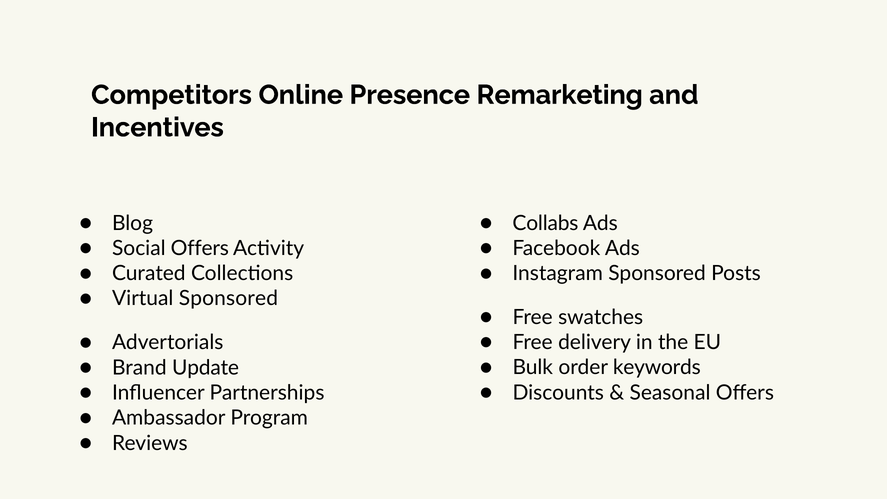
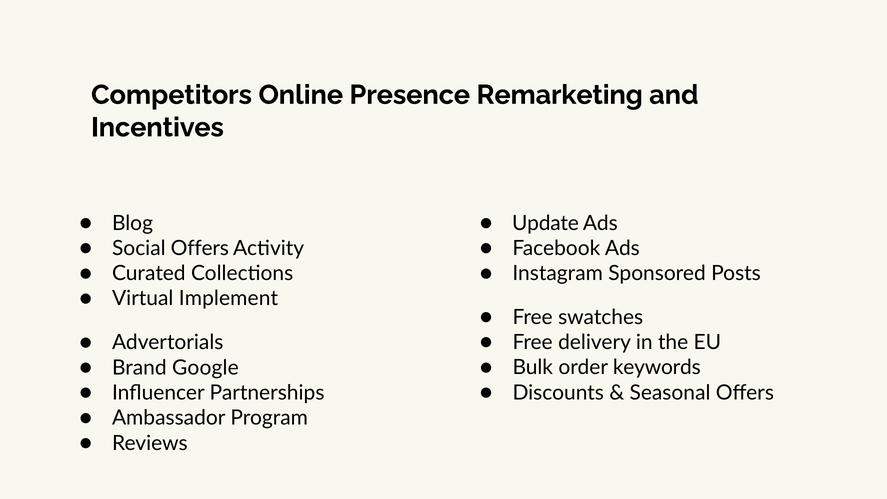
Collabs: Collabs -> Update (545, 223)
Virtual Sponsored: Sponsored -> Implement (228, 299)
Update: Update -> Google (205, 368)
